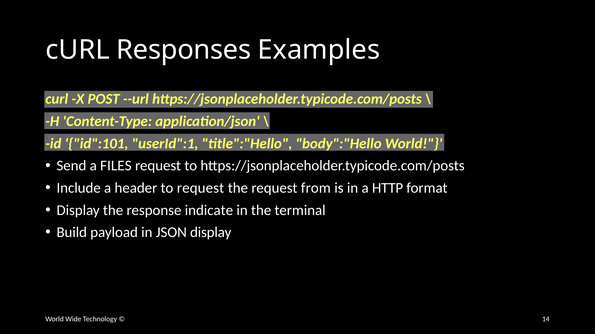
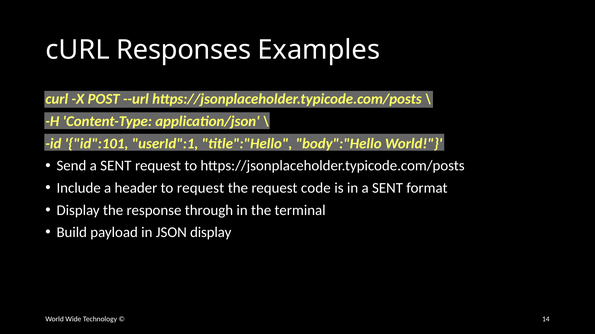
Send a FILES: FILES -> SENT (116, 166)
from: from -> code (316, 188)
in a HTTP: HTTP -> SENT (388, 188)
indicate: indicate -> through (209, 211)
